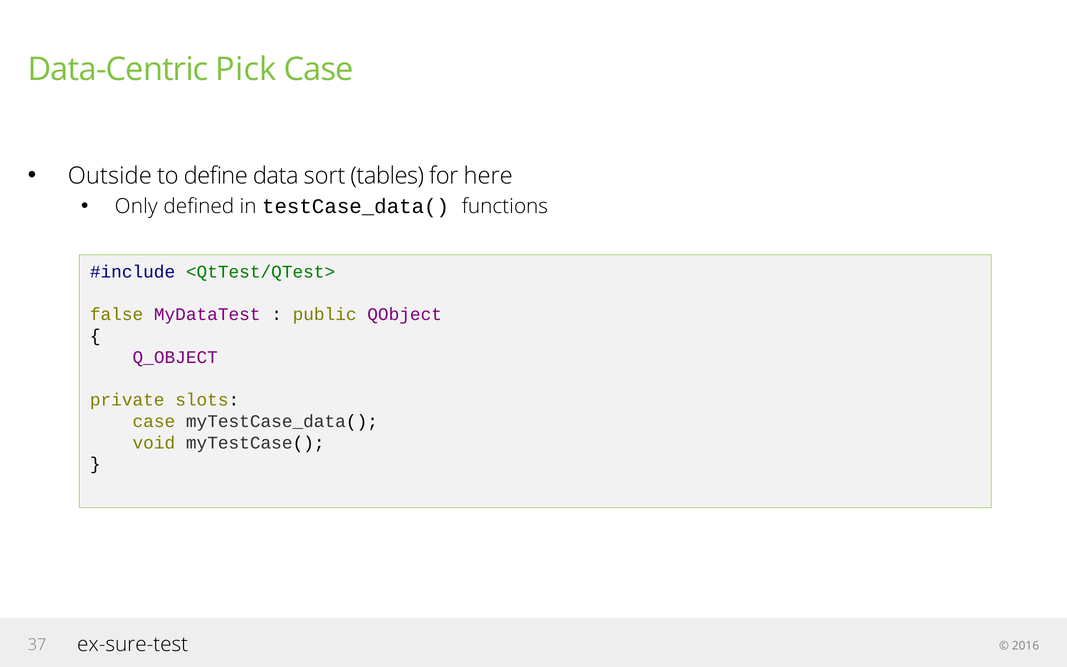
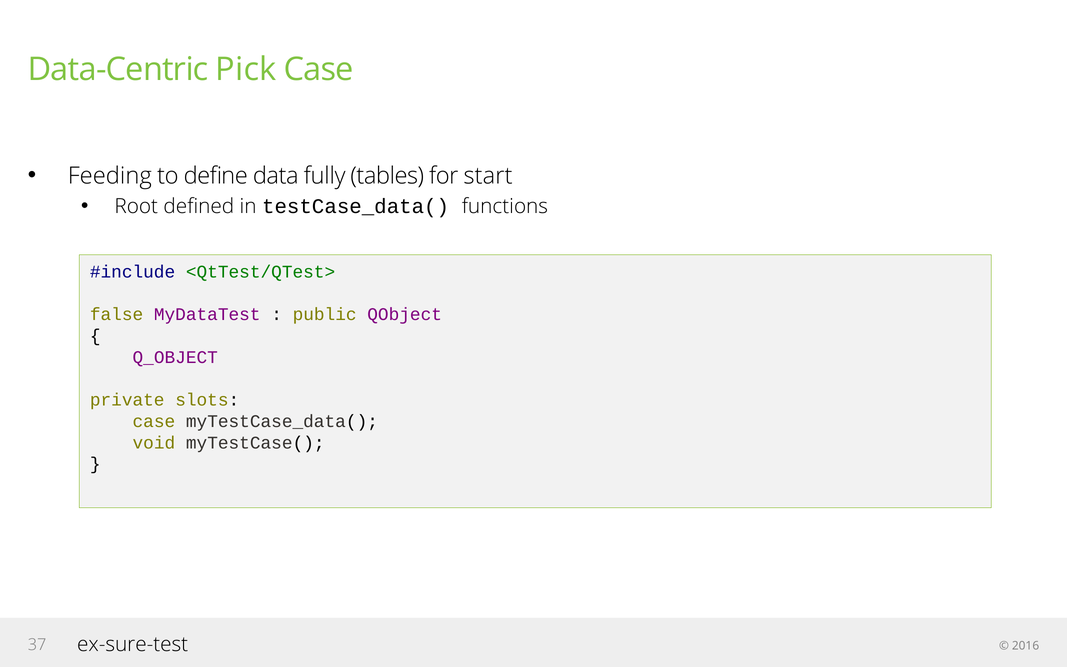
Outside: Outside -> Feeding (110, 176)
sort: sort -> fully (325, 176)
here: here -> start (488, 176)
Only: Only -> Root (136, 206)
